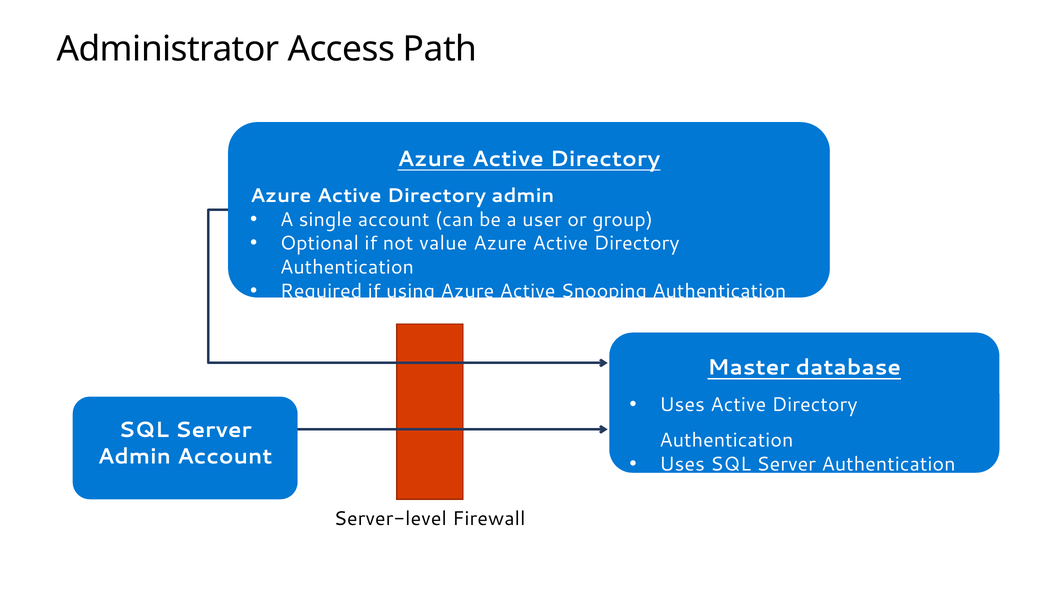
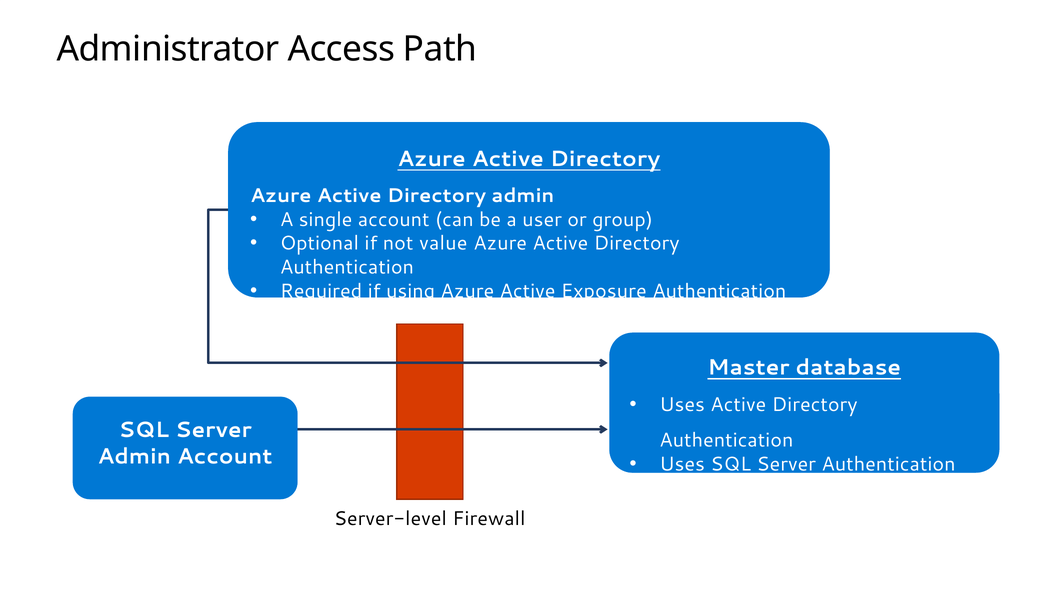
Snooping: Snooping -> Exposure (604, 291)
